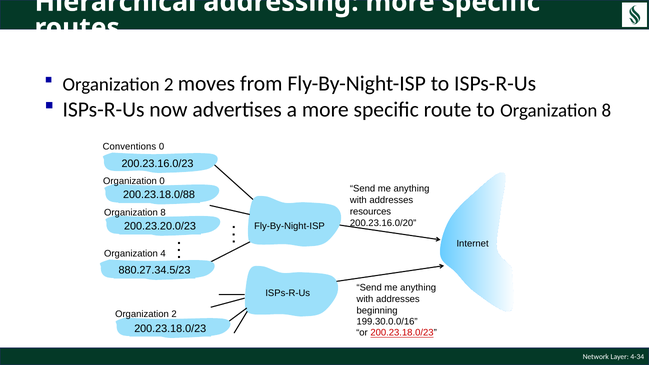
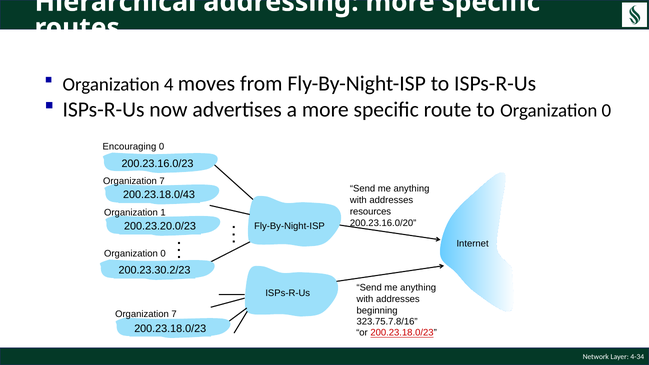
2: 2 -> 4 (169, 85)
to Organization 8: 8 -> 0 (606, 110)
Conventions: Conventions -> Encouraging (129, 147)
0: 0 -> 7 (162, 181)
200.23.18.0/88: 200.23.18.0/88 -> 200.23.18.0/43 (159, 195)
8: 8 -> 1 (163, 213)
4: 4 -> 0 (163, 254)
880.27.34.5/23: 880.27.34.5/23 -> 200.23.30.2/23 (154, 270)
2: 2 -> 7 (174, 314)
199.30.0.0/16: 199.30.0.0/16 -> 323.75.7.8/16 (387, 322)
